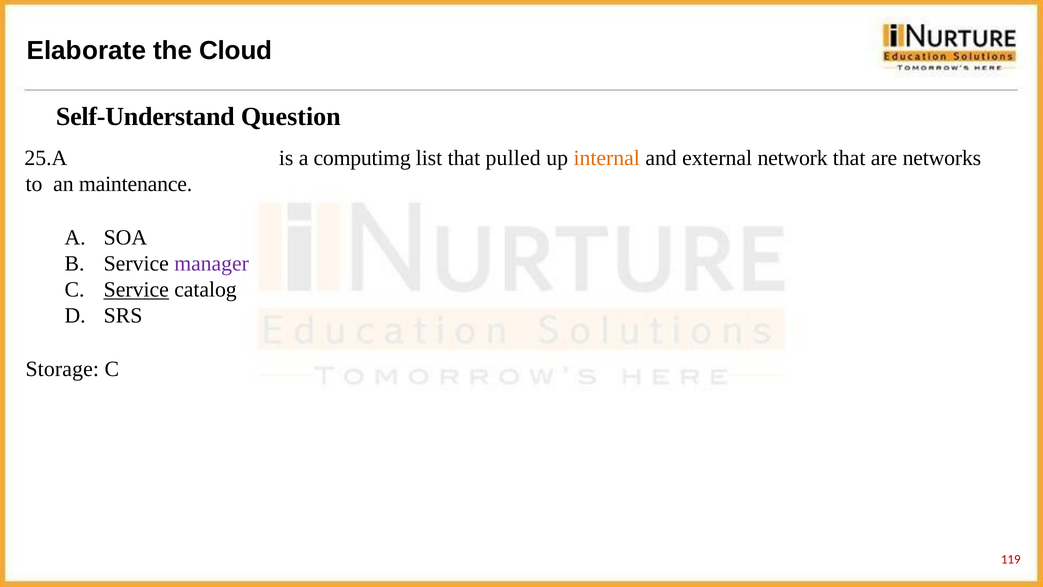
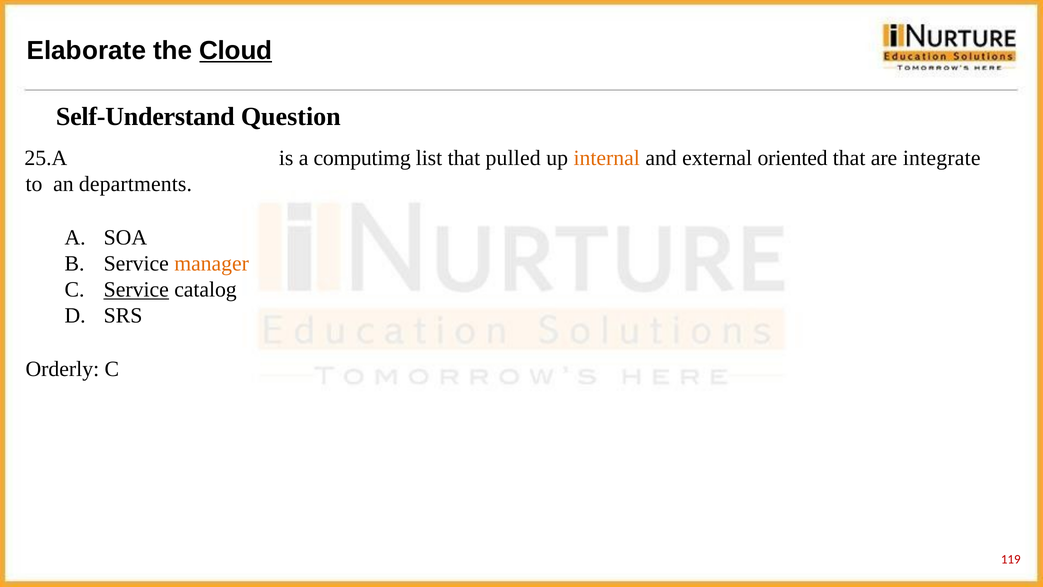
Cloud underline: none -> present (236, 50)
network: network -> oriented (793, 158)
networks: networks -> integrate (942, 158)
maintenance: maintenance -> departments (135, 184)
manager colour: purple -> orange (212, 263)
Storage: Storage -> Orderly (62, 369)
